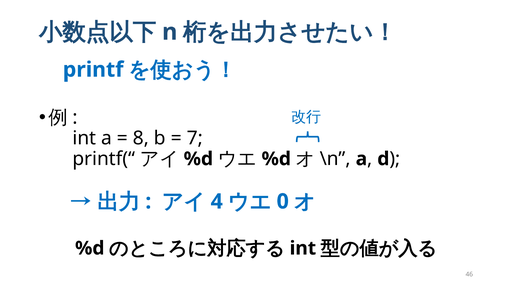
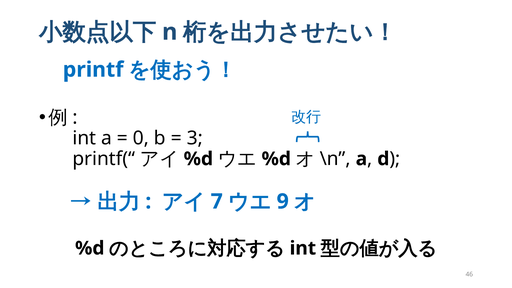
8: 8 -> 0 (141, 138)
7: 7 -> 3 (195, 138)
4: 4 -> 7 (217, 201)
0: 0 -> 9 (283, 201)
